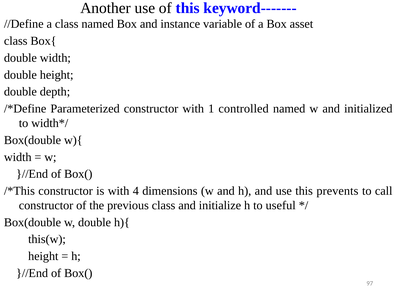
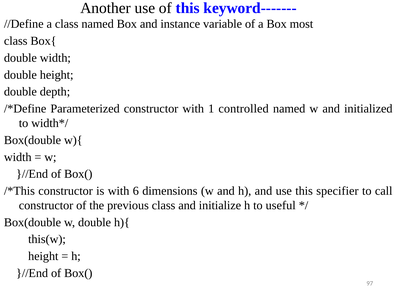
asset: asset -> most (301, 24)
4: 4 -> 6 (136, 191)
prevents: prevents -> specifier (337, 191)
